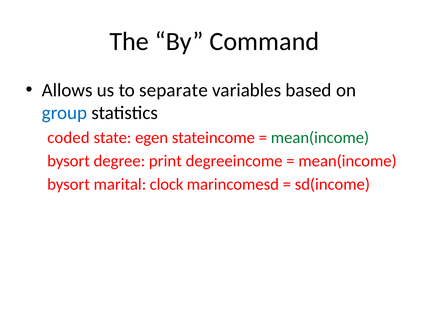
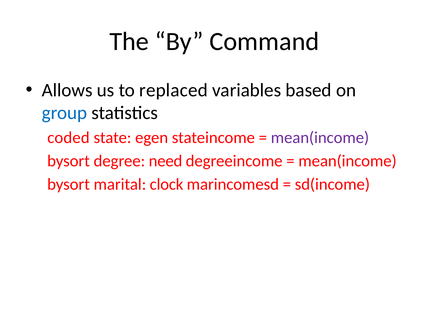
separate: separate -> replaced (174, 90)
mean(income colour: green -> purple (320, 138)
print: print -> need (166, 161)
